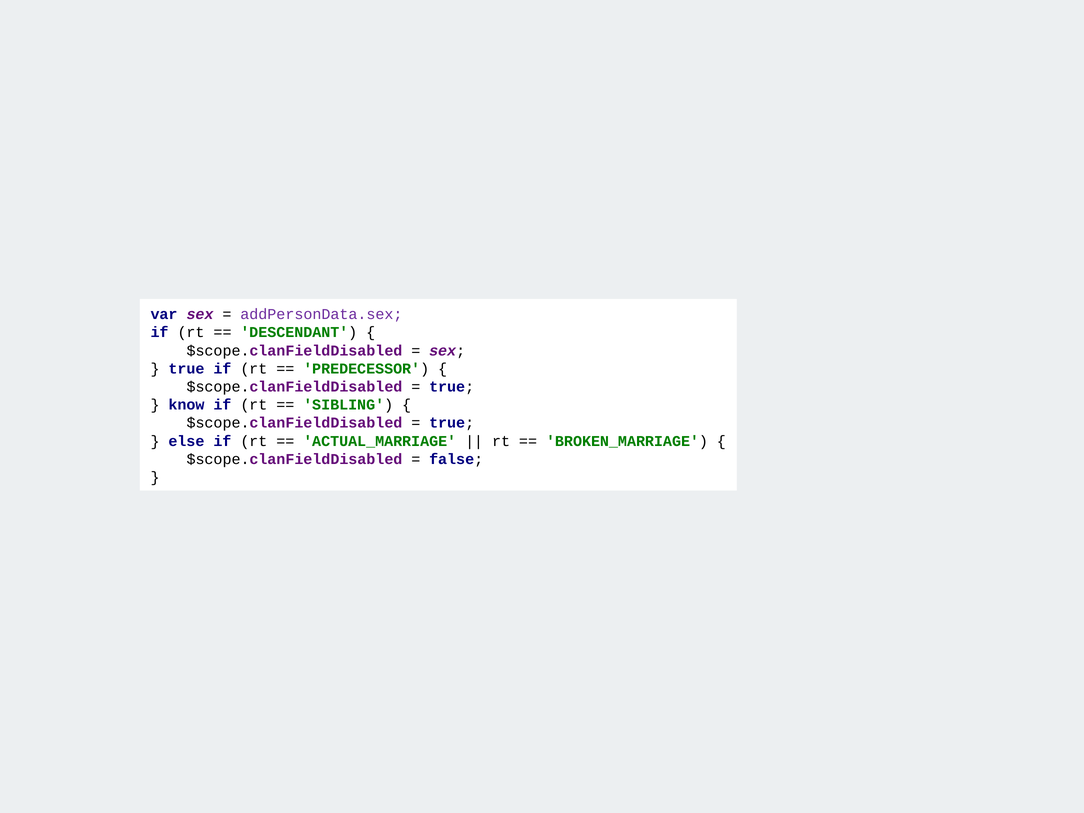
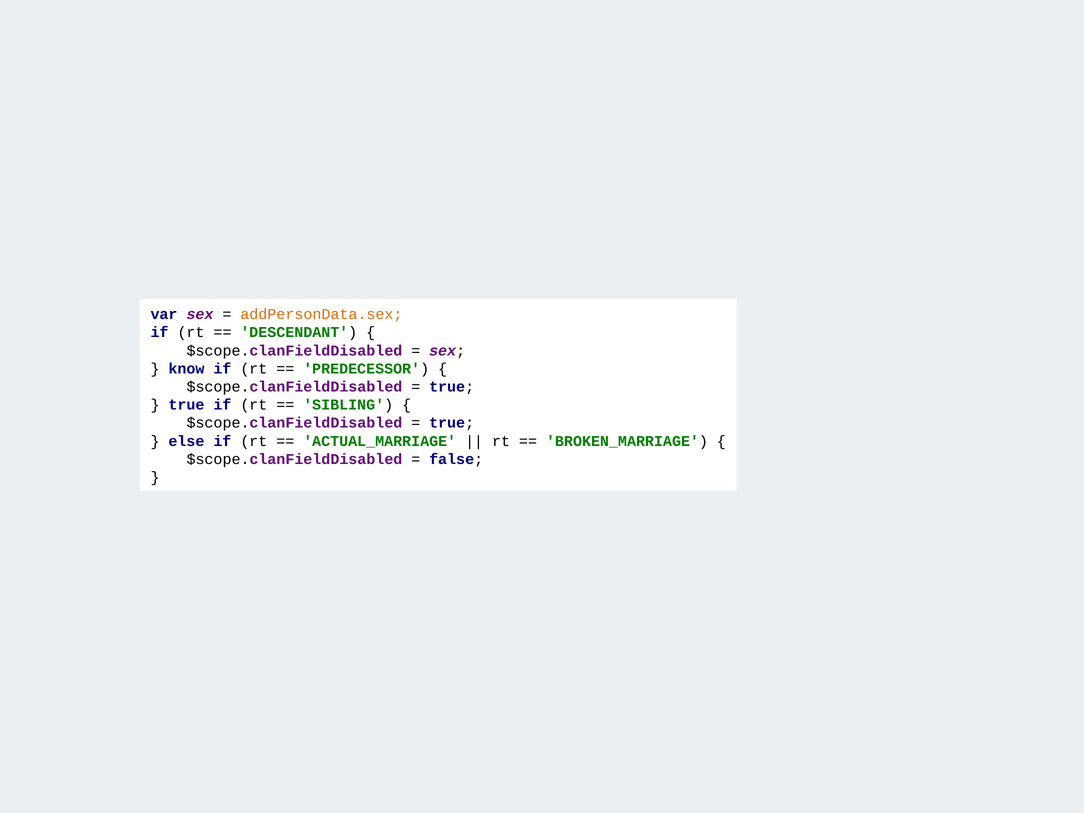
addPersonData.sex colour: purple -> orange (321, 314)
true: true -> know (186, 369)
know: know -> true (186, 405)
